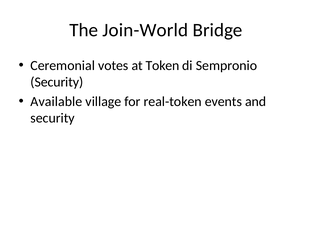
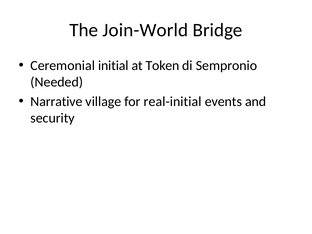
votes: votes -> initial (113, 65)
Security: Security -> Needed (57, 82)
Available: Available -> Narrative (56, 102)
real-token: real-token -> real-initial (173, 102)
